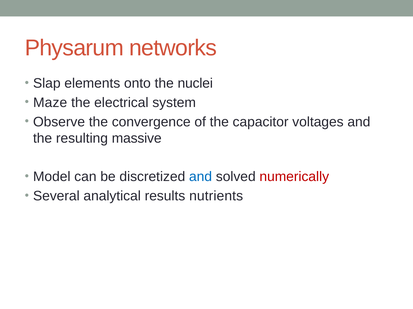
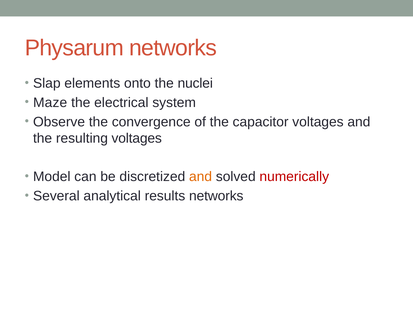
resulting massive: massive -> voltages (137, 139)
and colour: blue -> orange (201, 177)
results nutrients: nutrients -> networks (216, 196)
